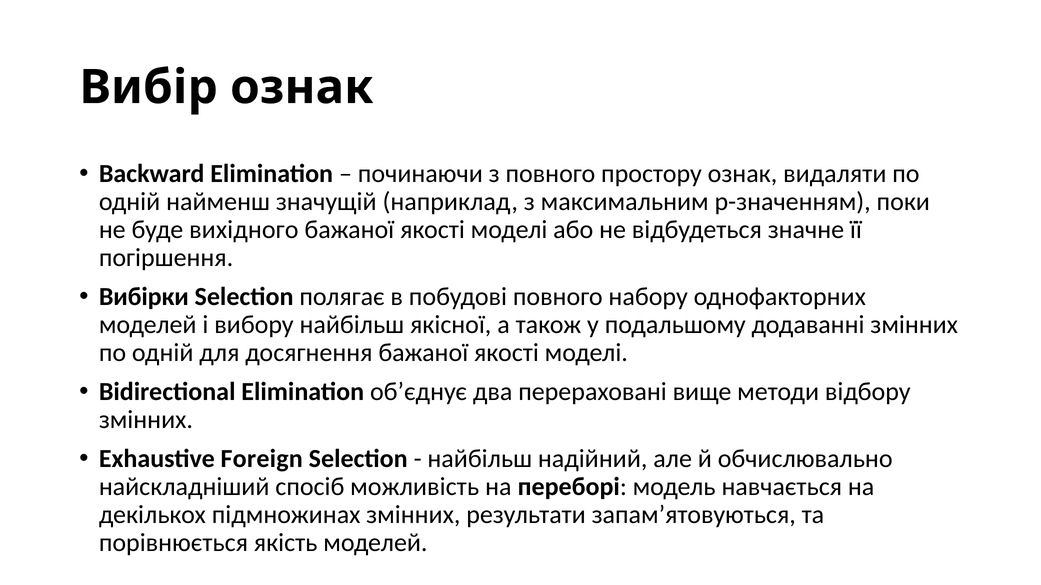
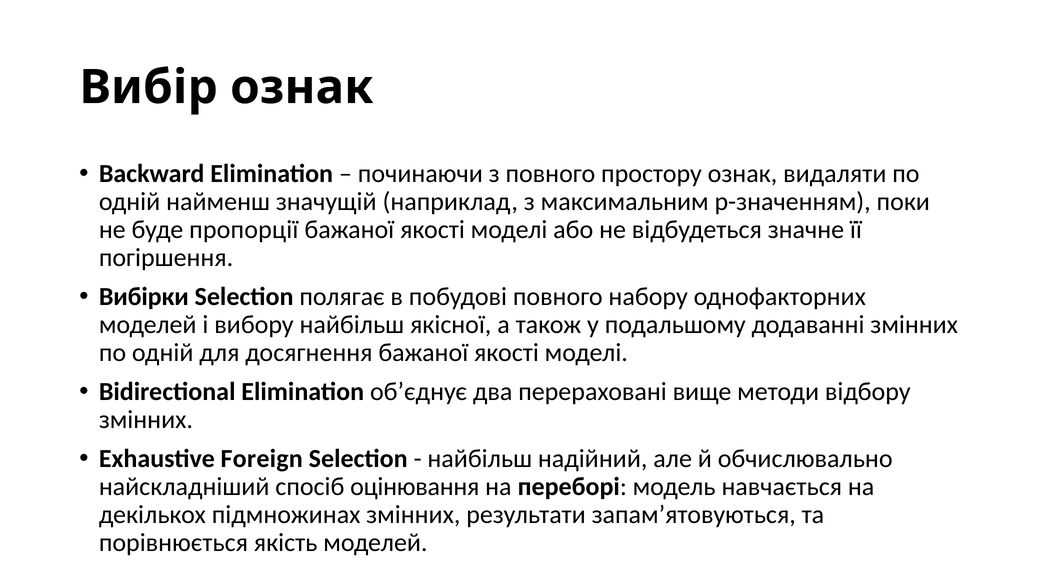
вихідного: вихідного -> пропорції (244, 230)
можливість: можливість -> оцінювання (415, 487)
